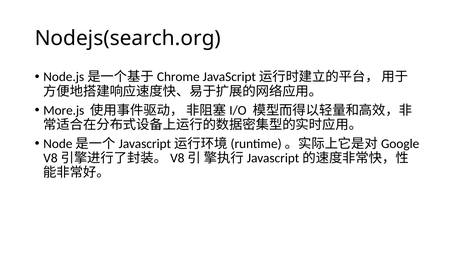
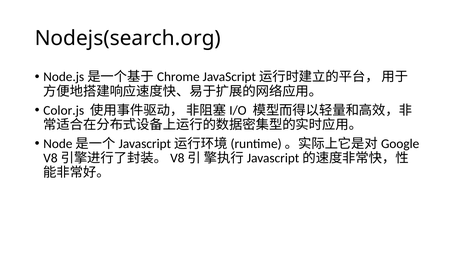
More.js: More.js -> Color.js (64, 111)
